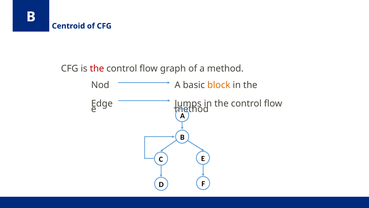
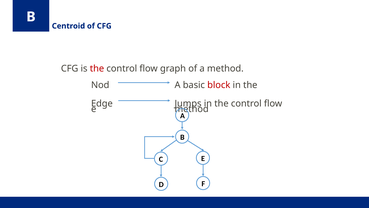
block colour: orange -> red (219, 85)
